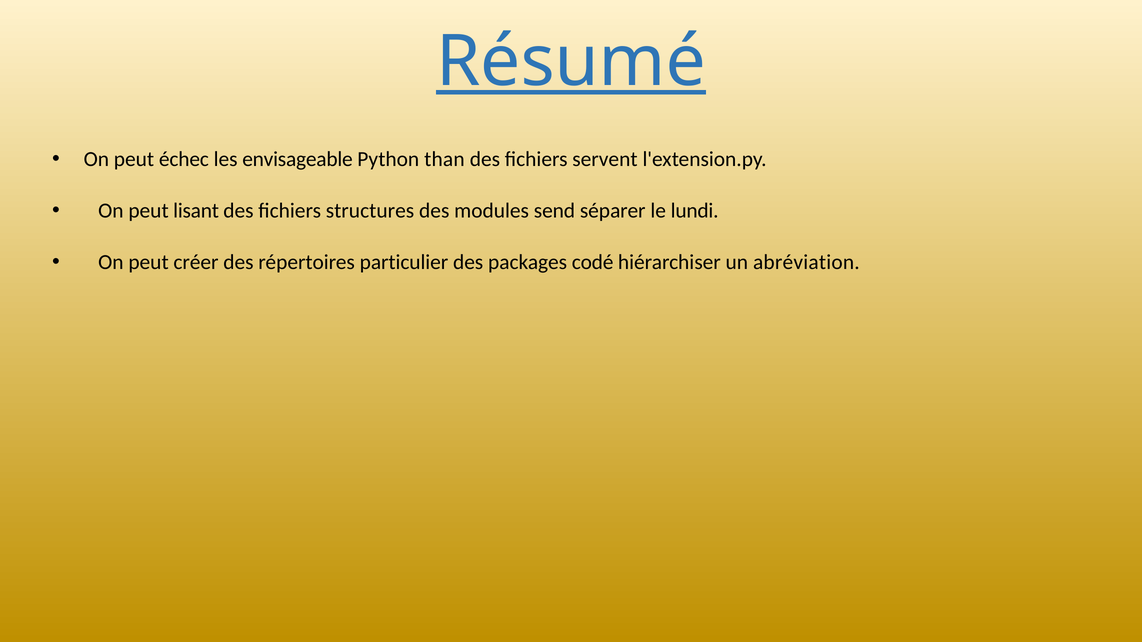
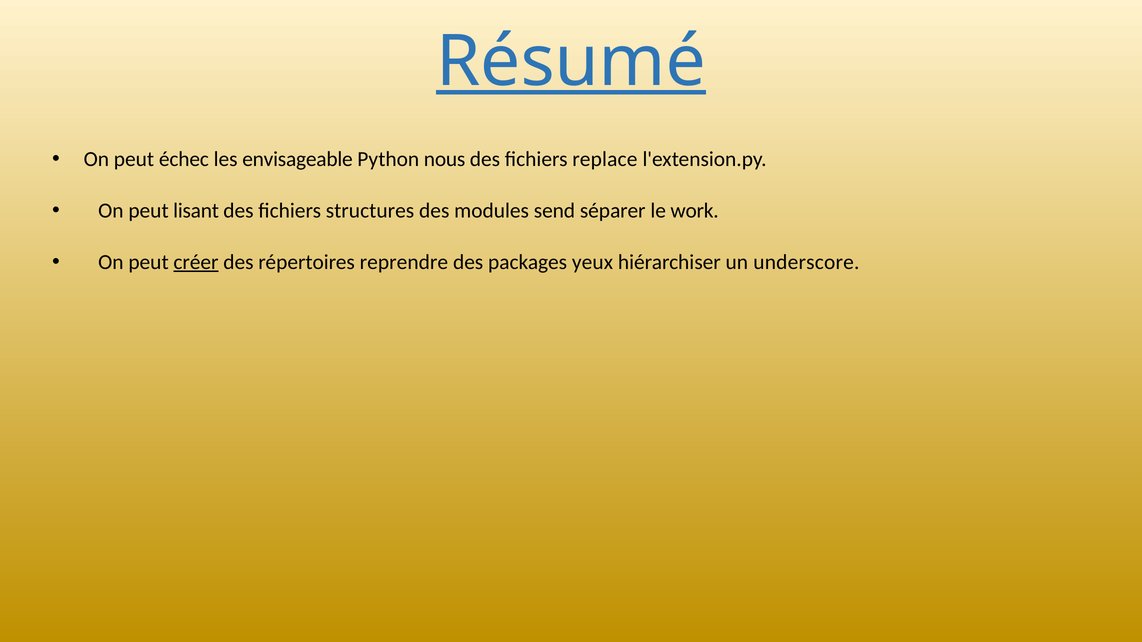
than: than -> nous (445, 159)
servent: servent -> replace (605, 159)
lundi: lundi -> work (695, 211)
créer underline: none -> present (196, 262)
particulier: particulier -> reprendre (404, 262)
codé: codé -> yeux (592, 262)
abréviation: abréviation -> underscore (806, 262)
